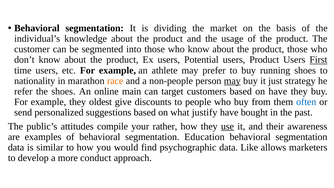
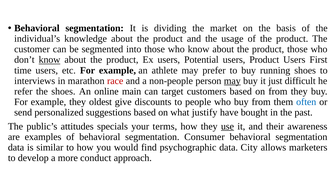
know underline: none -> present (50, 60)
First underline: present -> none (318, 60)
nationality: nationality -> interviews (35, 81)
race colour: orange -> red (115, 81)
strategy: strategy -> difficult (300, 81)
on have: have -> from (278, 91)
compile: compile -> specials (112, 126)
rather: rather -> terms (165, 126)
Education: Education -> Consumer (205, 137)
Like: Like -> City (249, 147)
